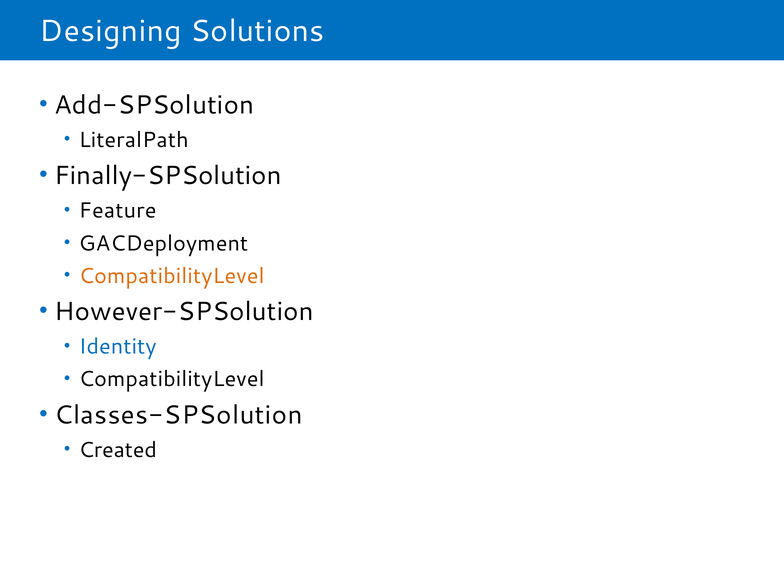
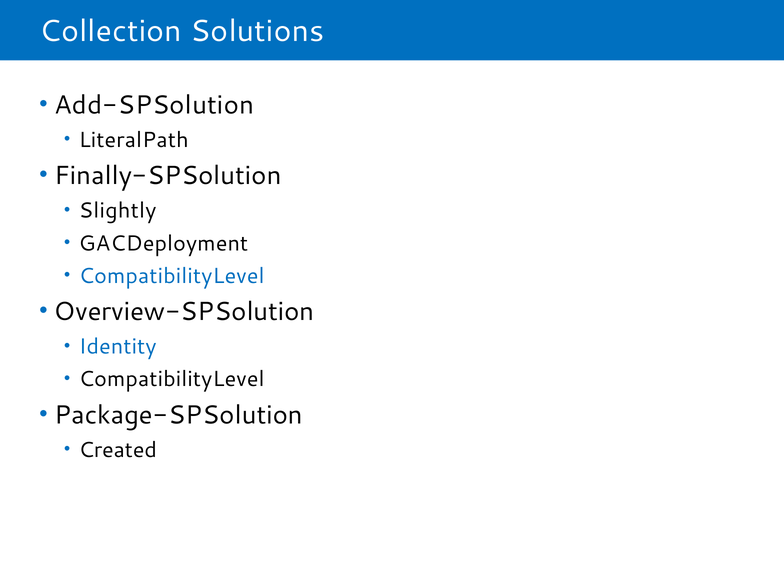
Designing: Designing -> Collection (111, 31)
Feature: Feature -> Slightly (118, 211)
CompatibilityLevel colour: orange -> blue (172, 276)
However-SPSolution: However-SPSolution -> Overview-SPSolution (184, 312)
Classes-SPSolution: Classes-SPSolution -> Package-SPSolution (179, 415)
